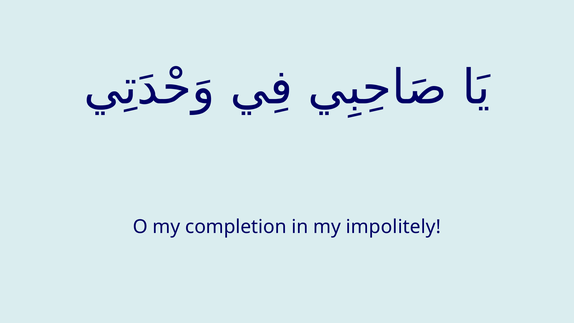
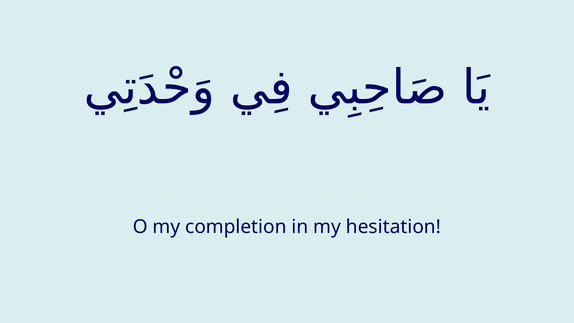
impolitely: impolitely -> hesitation (393, 227)
